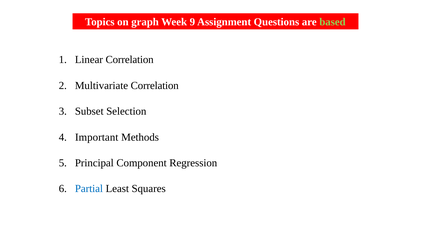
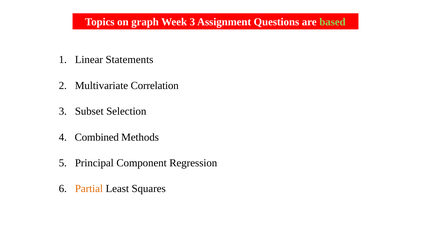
Week 9: 9 -> 3 (192, 22)
Linear Correlation: Correlation -> Statements (130, 60)
Important: Important -> Combined (97, 137)
Partial colour: blue -> orange (89, 189)
